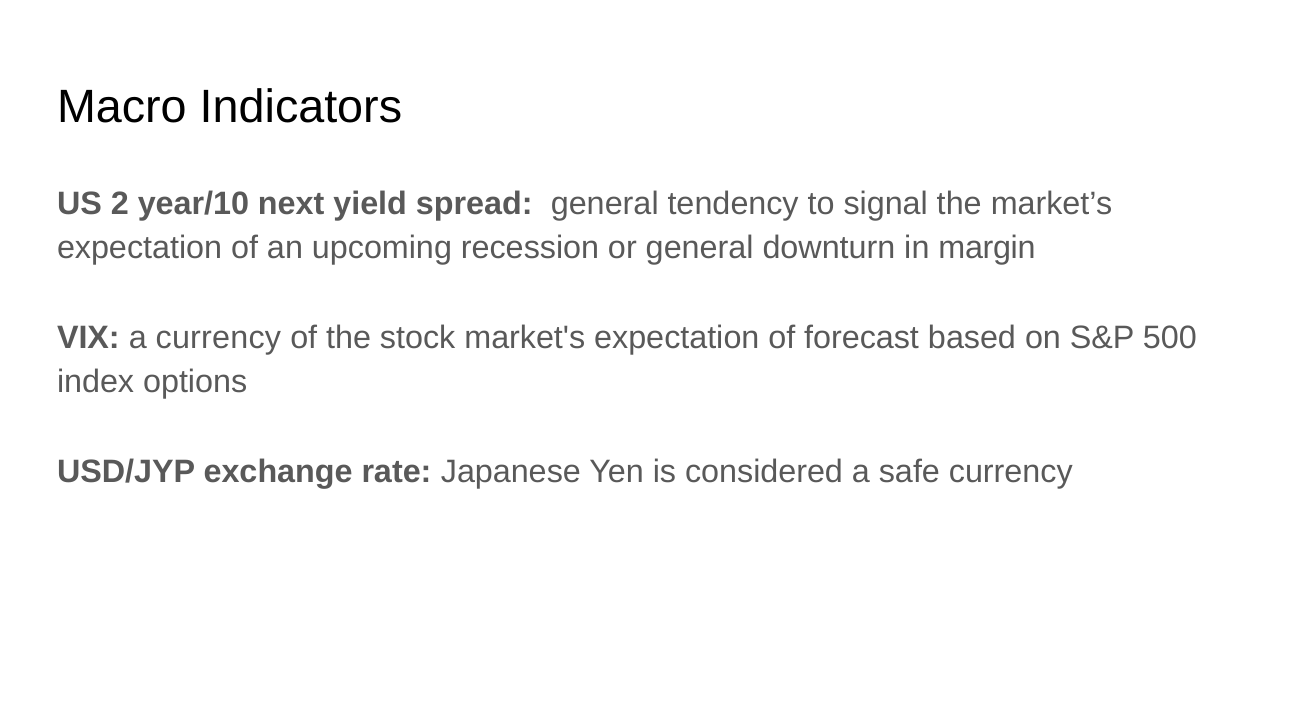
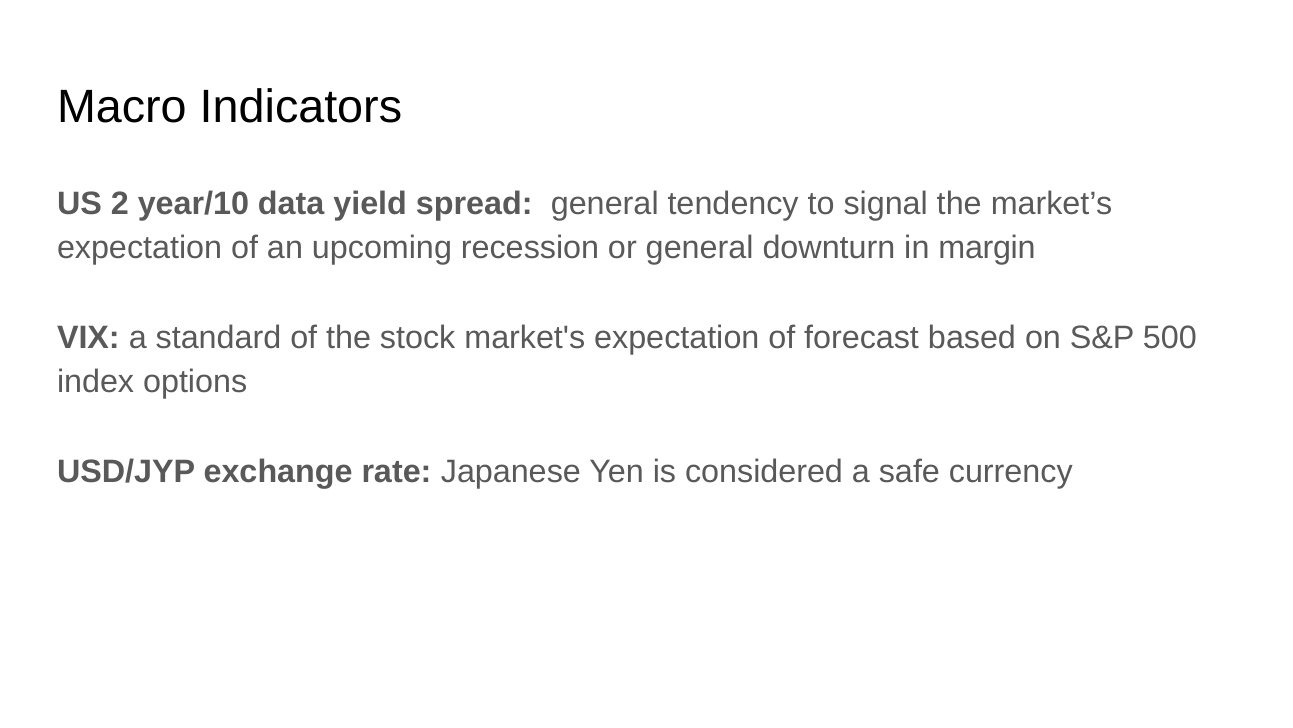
next: next -> data (291, 203)
a currency: currency -> standard (219, 337)
